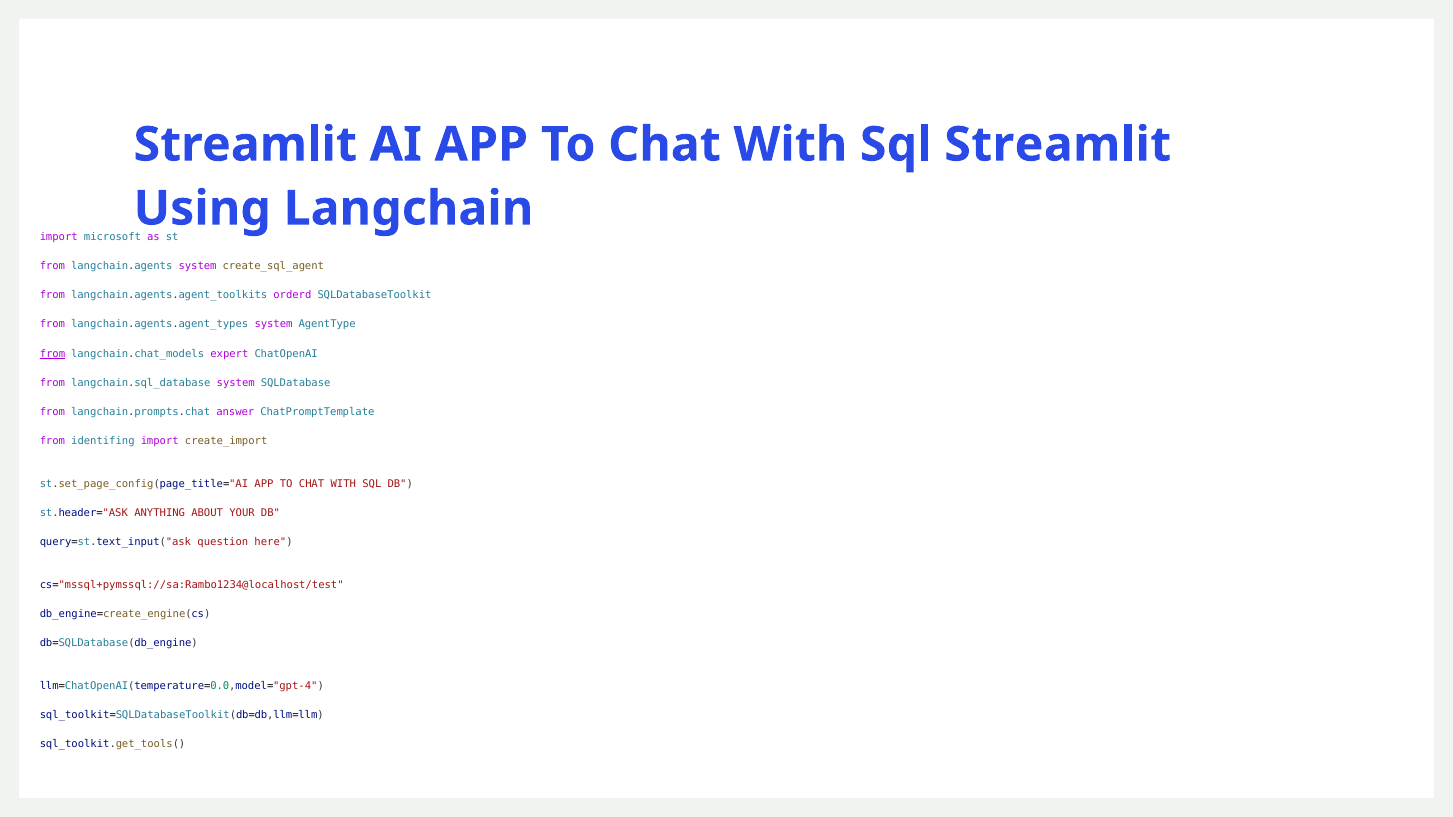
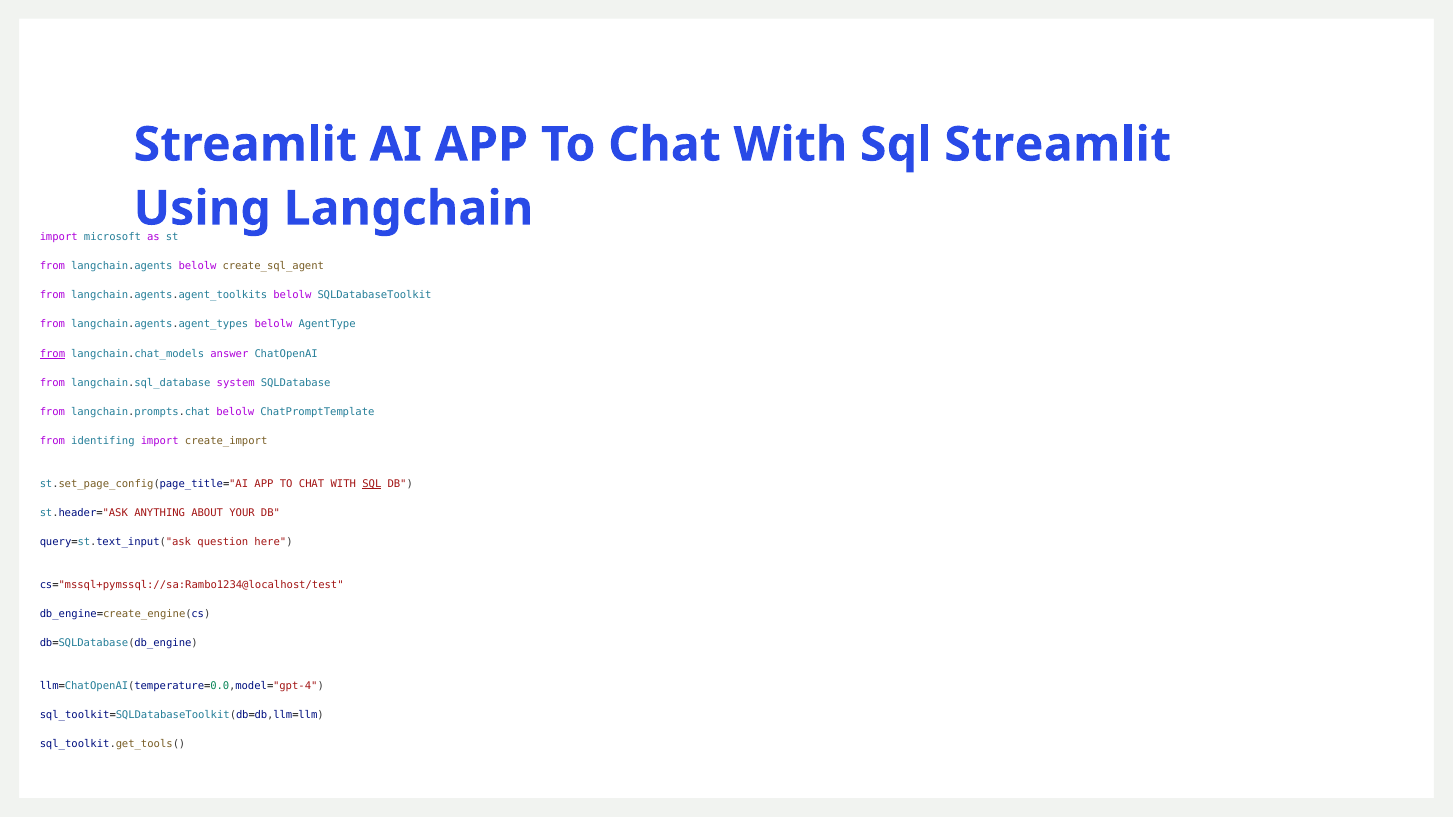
langchain.agents system: system -> belolw (198, 266)
langchain.agents.agent_toolkits orderd: orderd -> belolw (292, 295)
langchain.agents.agent_types system: system -> belolw (274, 325)
expert: expert -> answer (229, 354)
langchain.prompts.chat answer: answer -> belolw (235, 412)
SQL underline: none -> present (372, 484)
